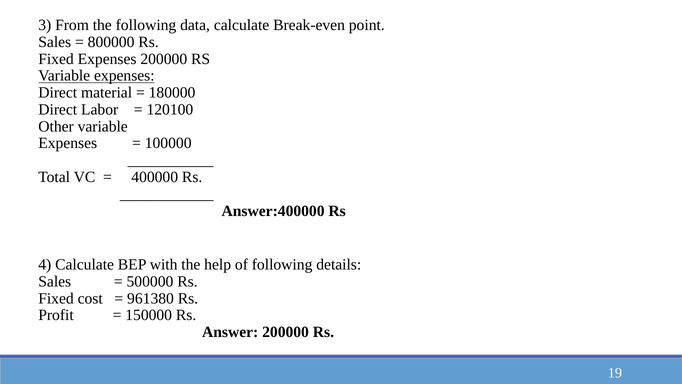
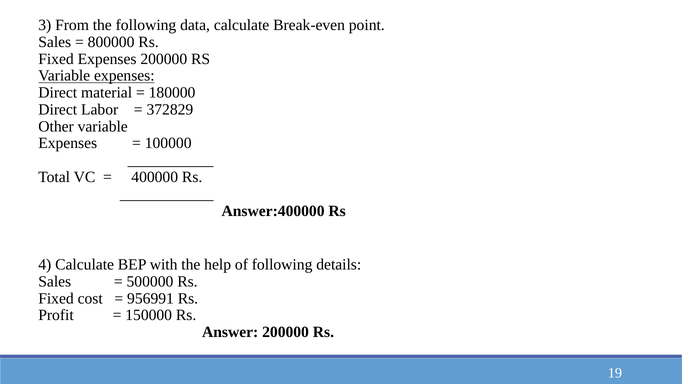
120100: 120100 -> 372829 (170, 109)
961380: 961380 -> 956991 (151, 298)
